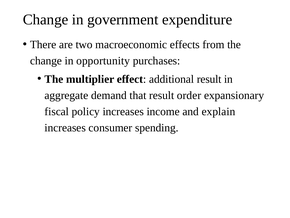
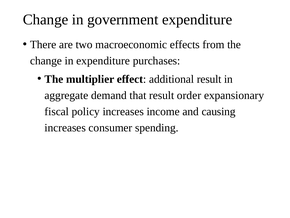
in opportunity: opportunity -> expenditure (103, 61)
explain: explain -> causing (219, 111)
